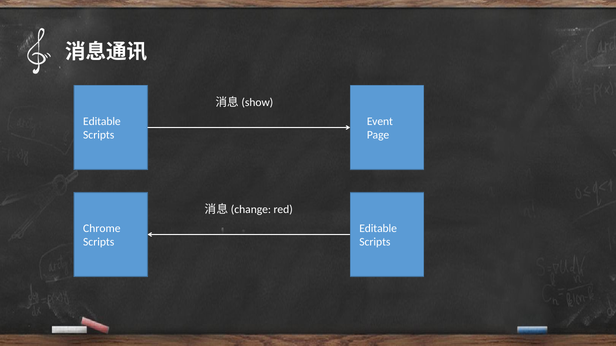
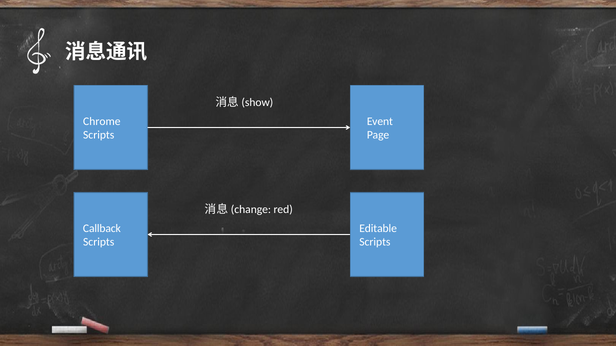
Editable: Editable -> Chrome (102, 121)
Chrome: Chrome -> Callback (102, 229)
